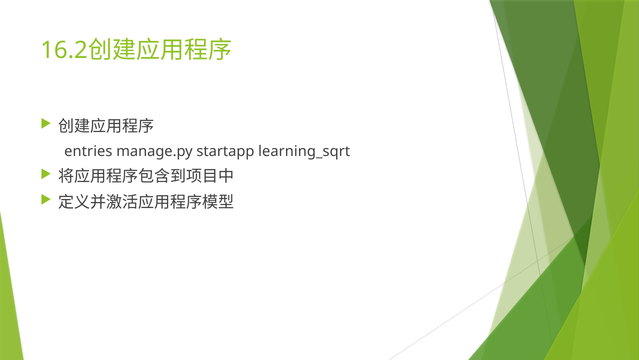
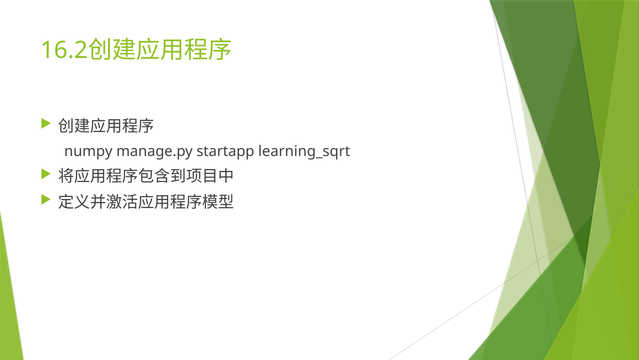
entries: entries -> numpy (88, 151)
